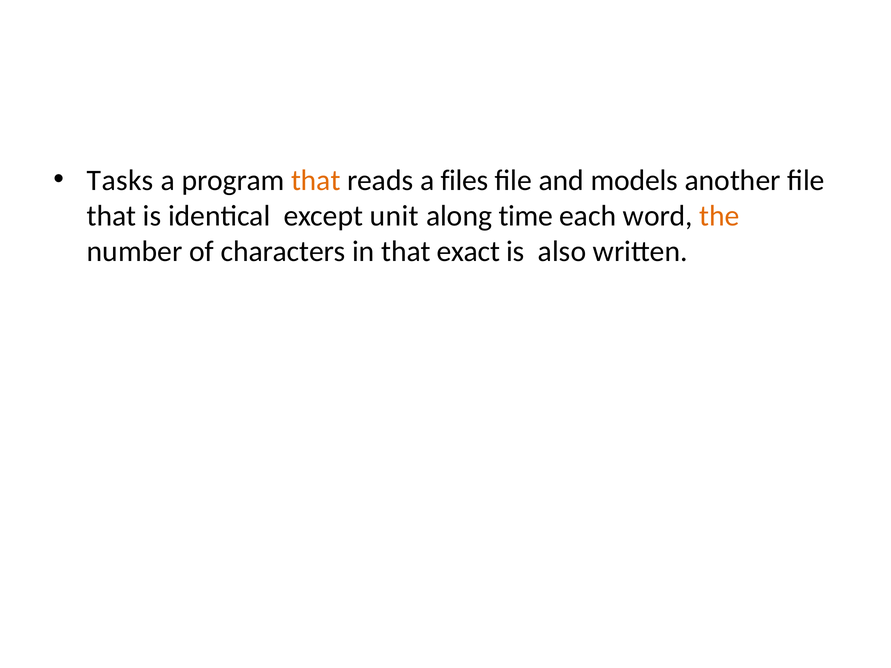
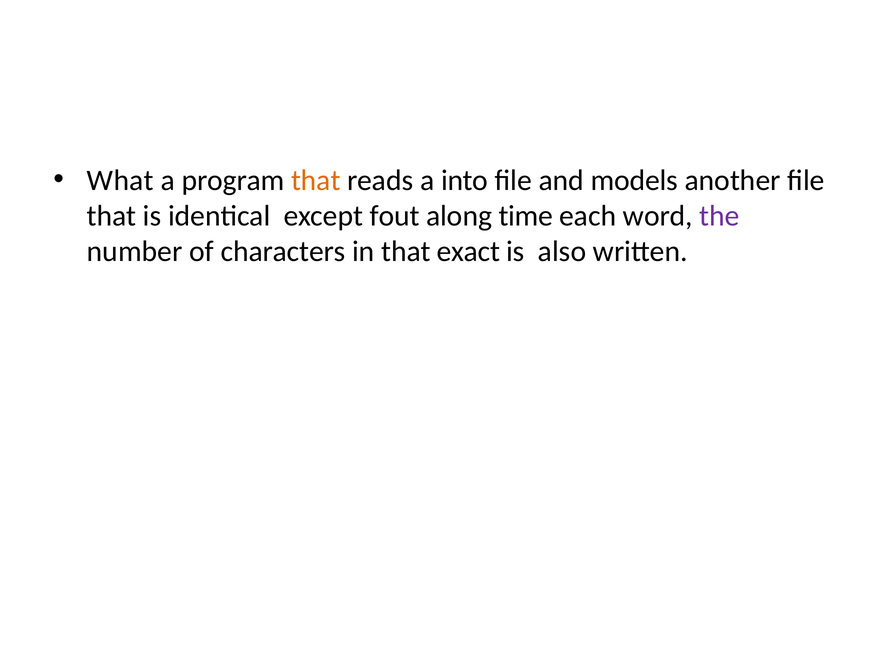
Tasks: Tasks -> What (120, 180)
files: files -> into (465, 180)
unit: unit -> fout (395, 216)
the colour: orange -> purple (719, 216)
